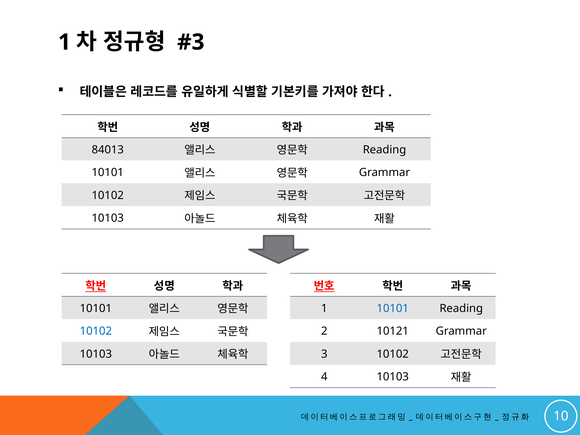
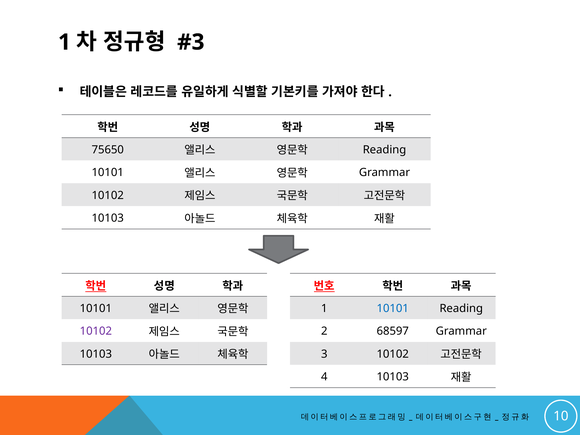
84013: 84013 -> 75650 (108, 150)
10102 colour: blue -> purple (96, 331)
10121: 10121 -> 68597 (393, 331)
